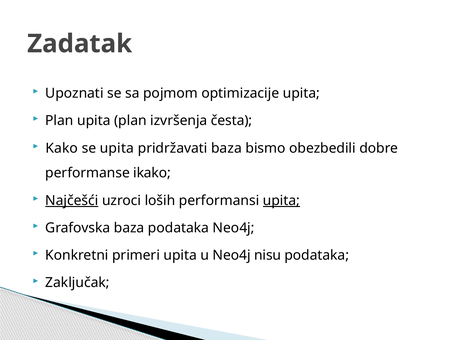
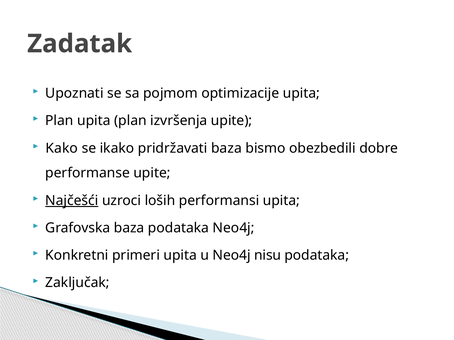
izvršenja česta: česta -> upite (232, 121)
se upita: upita -> ikako (117, 148)
performanse ikako: ikako -> upite (152, 173)
upita underline: present -> none (281, 201)
